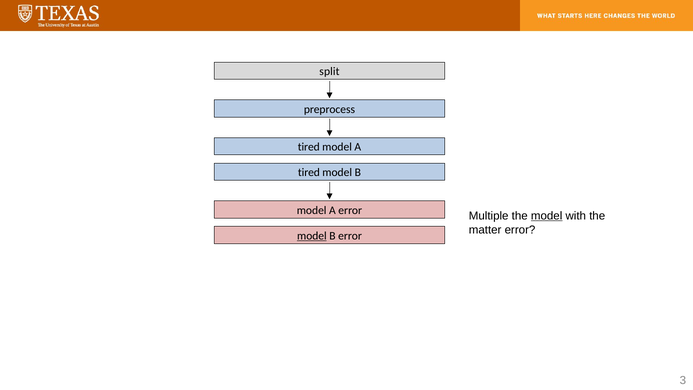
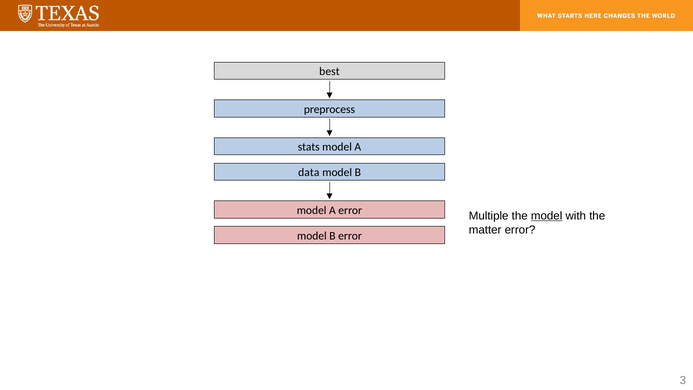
split: split -> best (329, 72)
tired: tired -> stats (309, 147)
tired: tired -> data (309, 172)
model underline: present -> none (312, 236)
